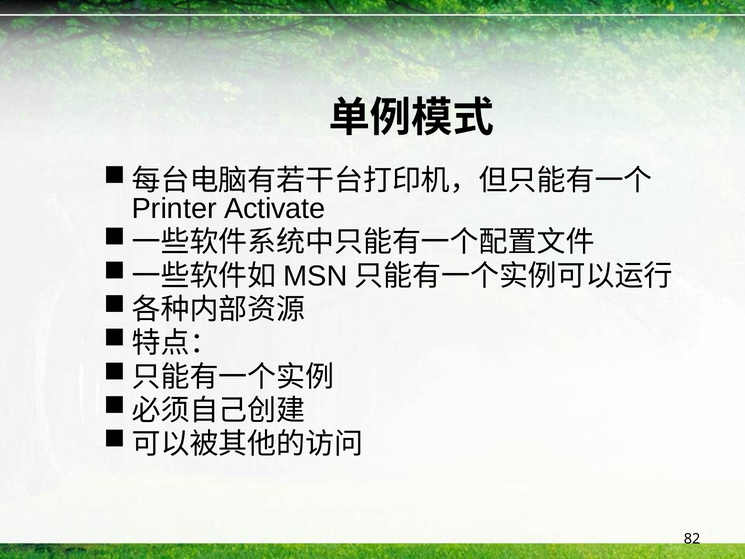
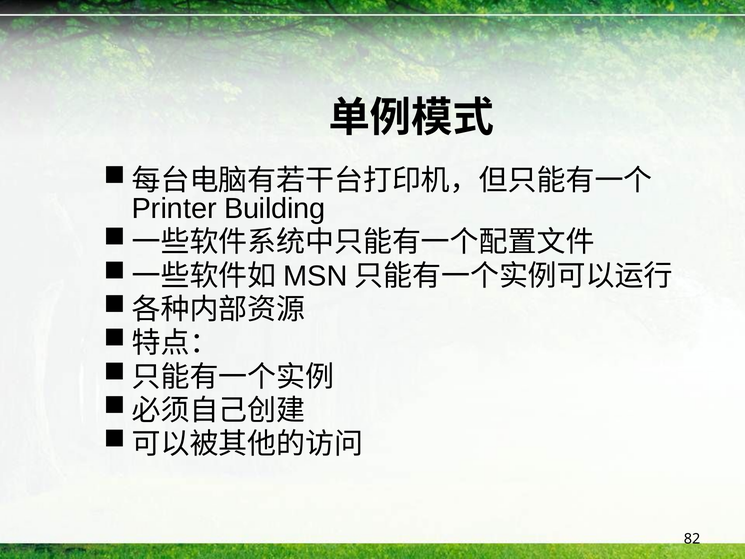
Activate: Activate -> Building (275, 209)
